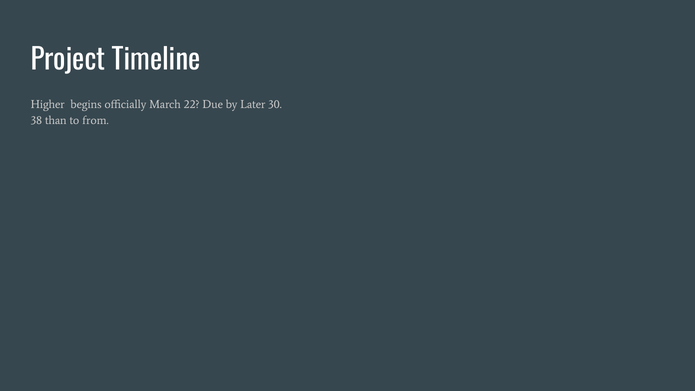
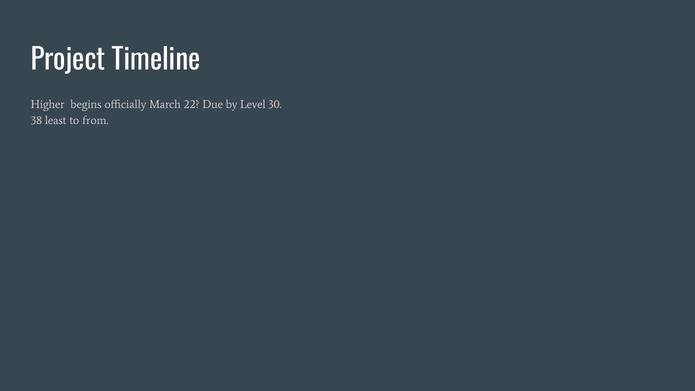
Later: Later -> Level (253, 104)
than: than -> least (56, 120)
